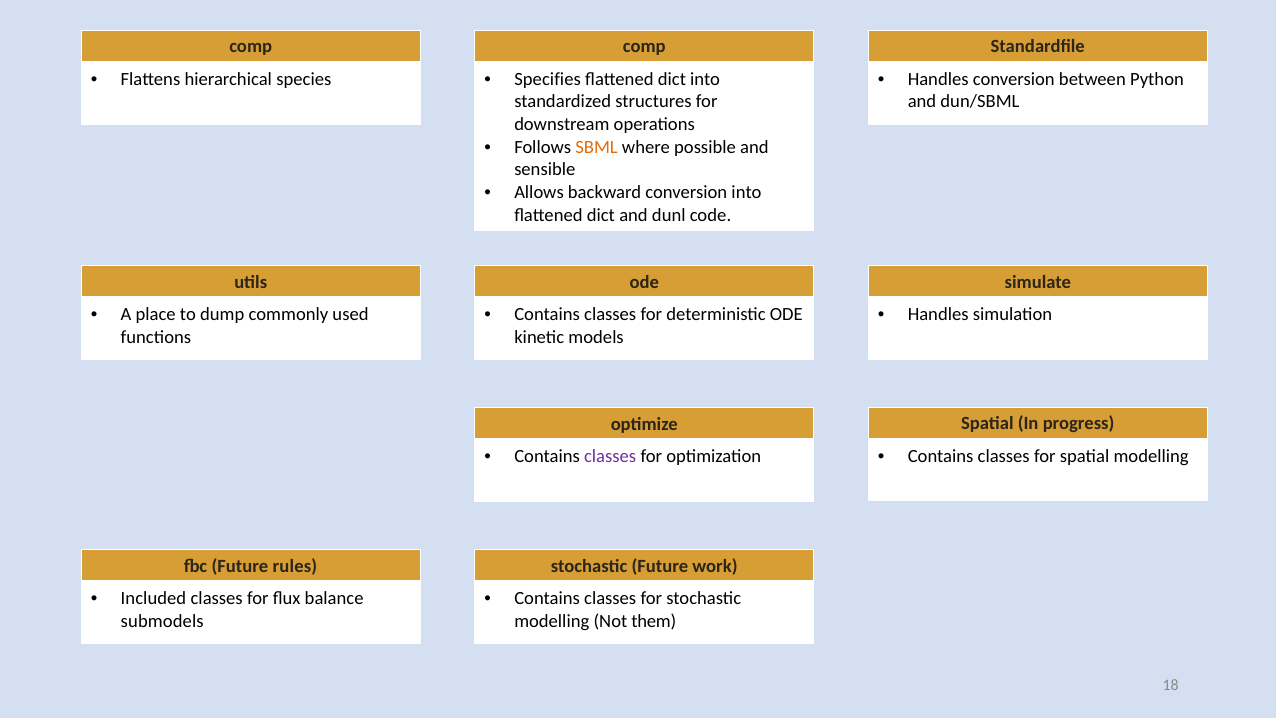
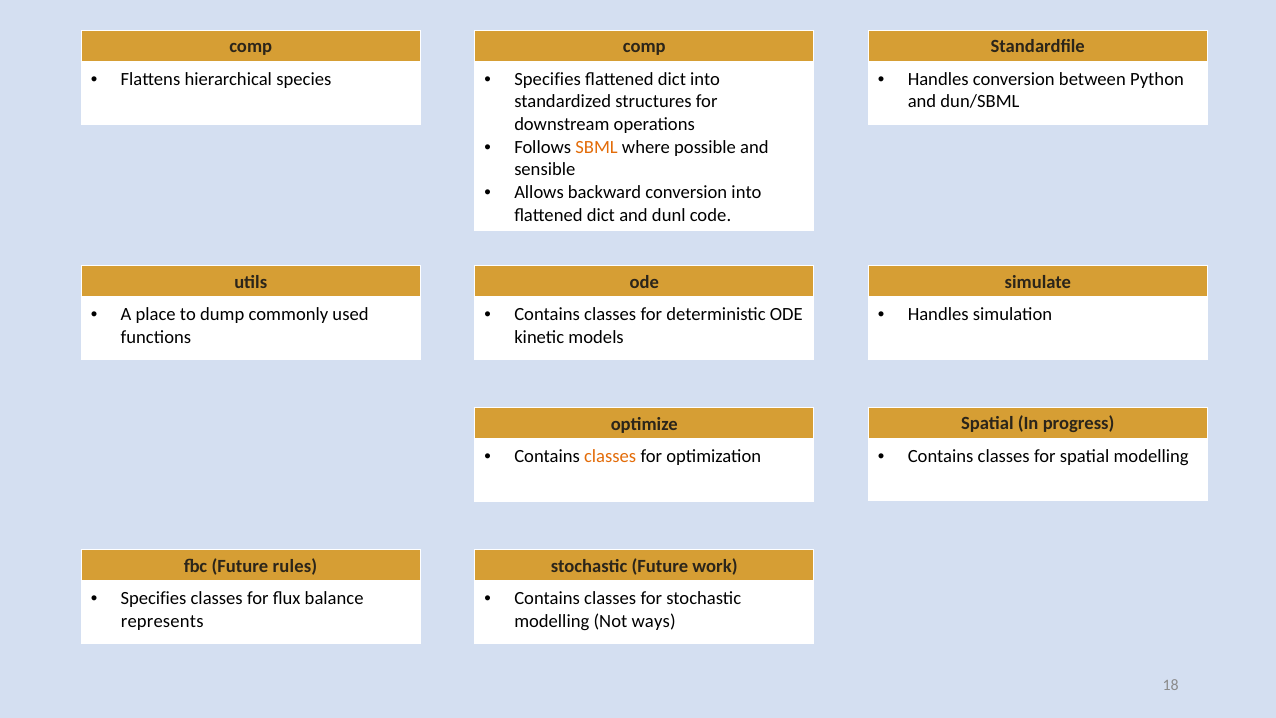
classes colour: purple -> orange (610, 456)
Included: Included -> Specifies (154, 598)
submodels: submodels -> represents (162, 621)
them: them -> ways (654, 621)
